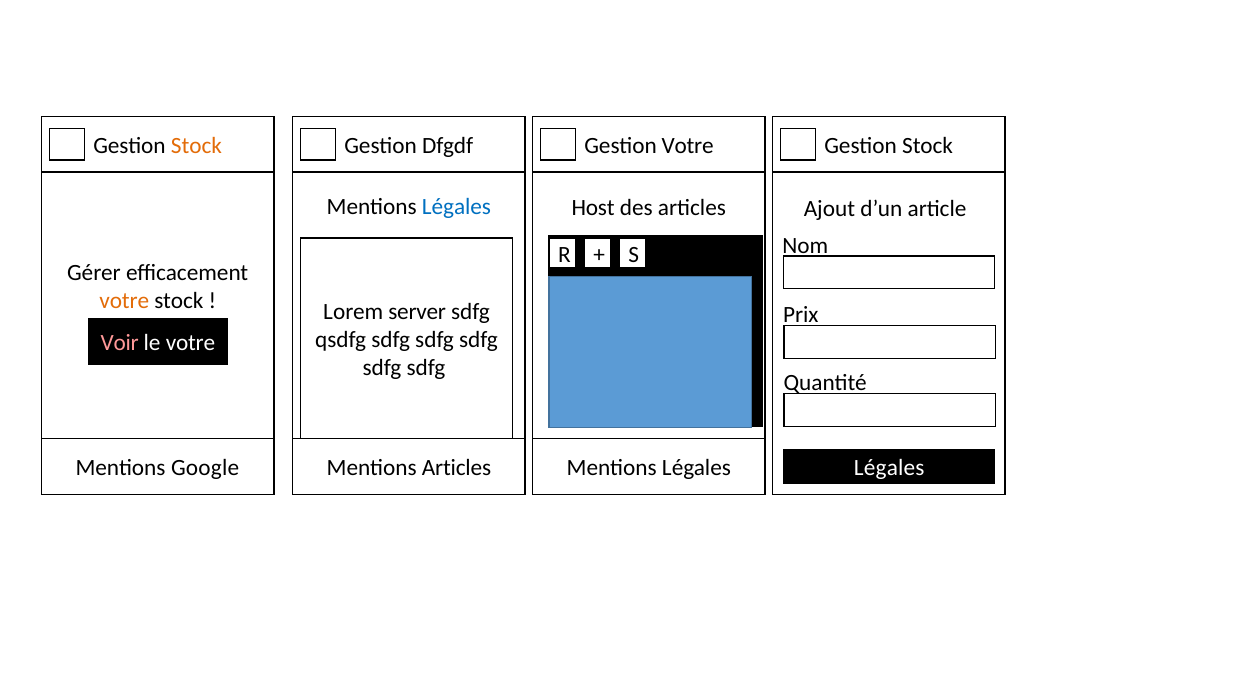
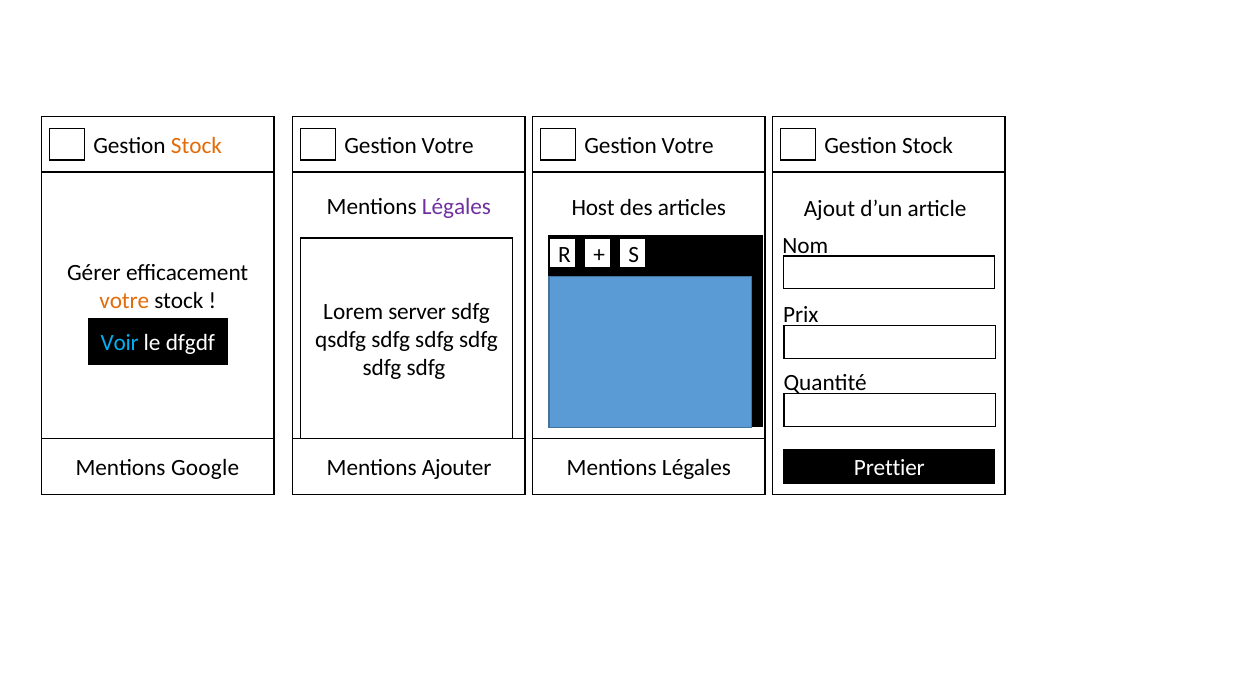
Dfgdf: Dfgdf -> Votre (448, 145)
Légales colour: blue -> purple (456, 207)
Voir colour: pink -> light blue (120, 343)
le votre: votre -> dfgdf (190, 343)
Mentions Articles: Articles -> Ajouter (457, 468)
Légales: Légales -> Prettier (889, 468)
